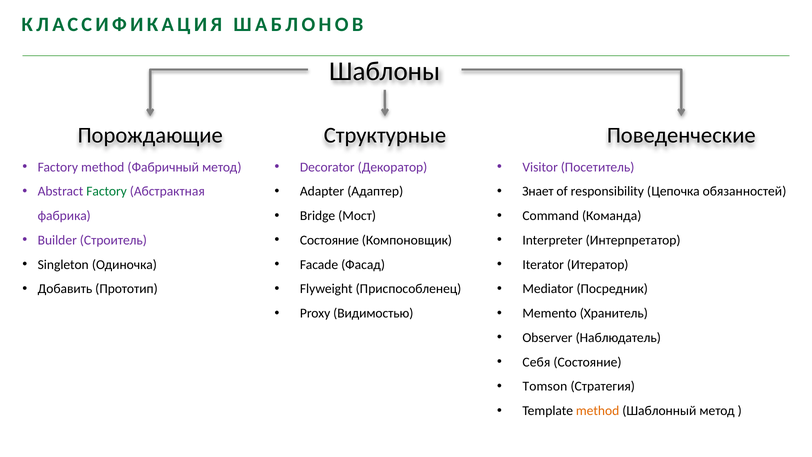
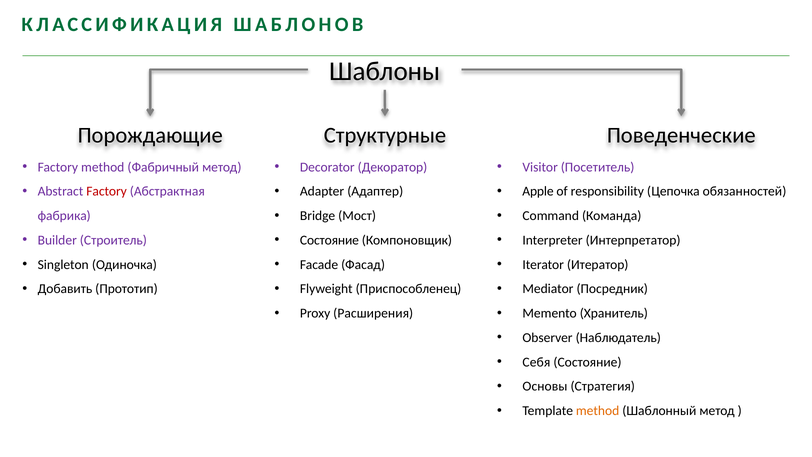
Factory colour: green -> red (107, 191)
Знает: Знает -> Apple (538, 191)
Видимостью: Видимостью -> Расширения (373, 313)
Tomson: Tomson -> Основы (545, 386)
